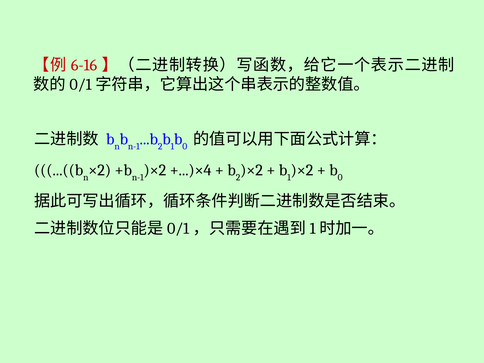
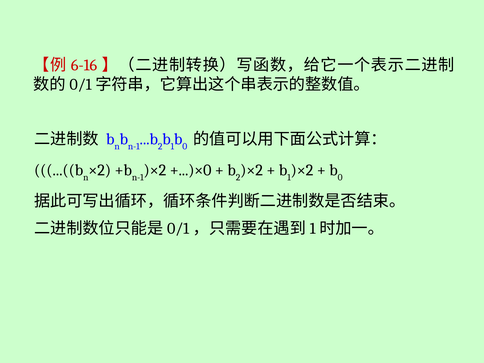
+...)×4: +...)×4 -> +...)×0 (191, 170)
